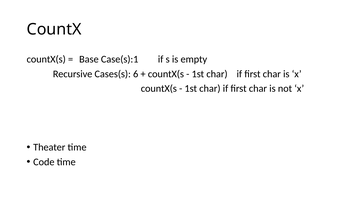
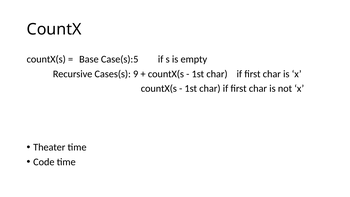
Case(s):1: Case(s):1 -> Case(s):5 (120, 59)
6: 6 -> 9 (136, 74)
